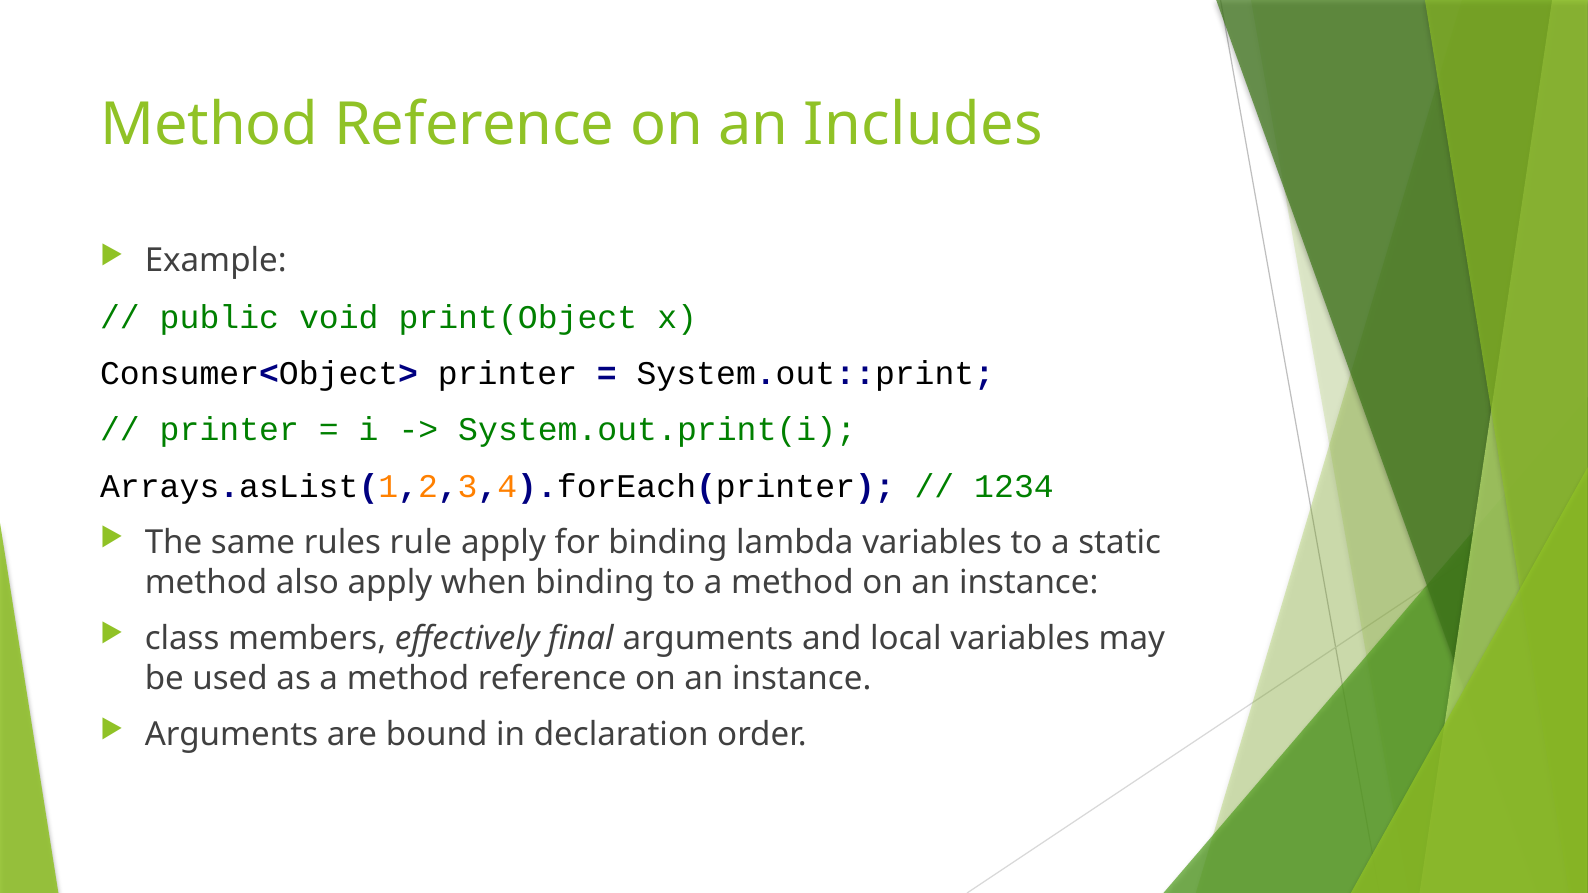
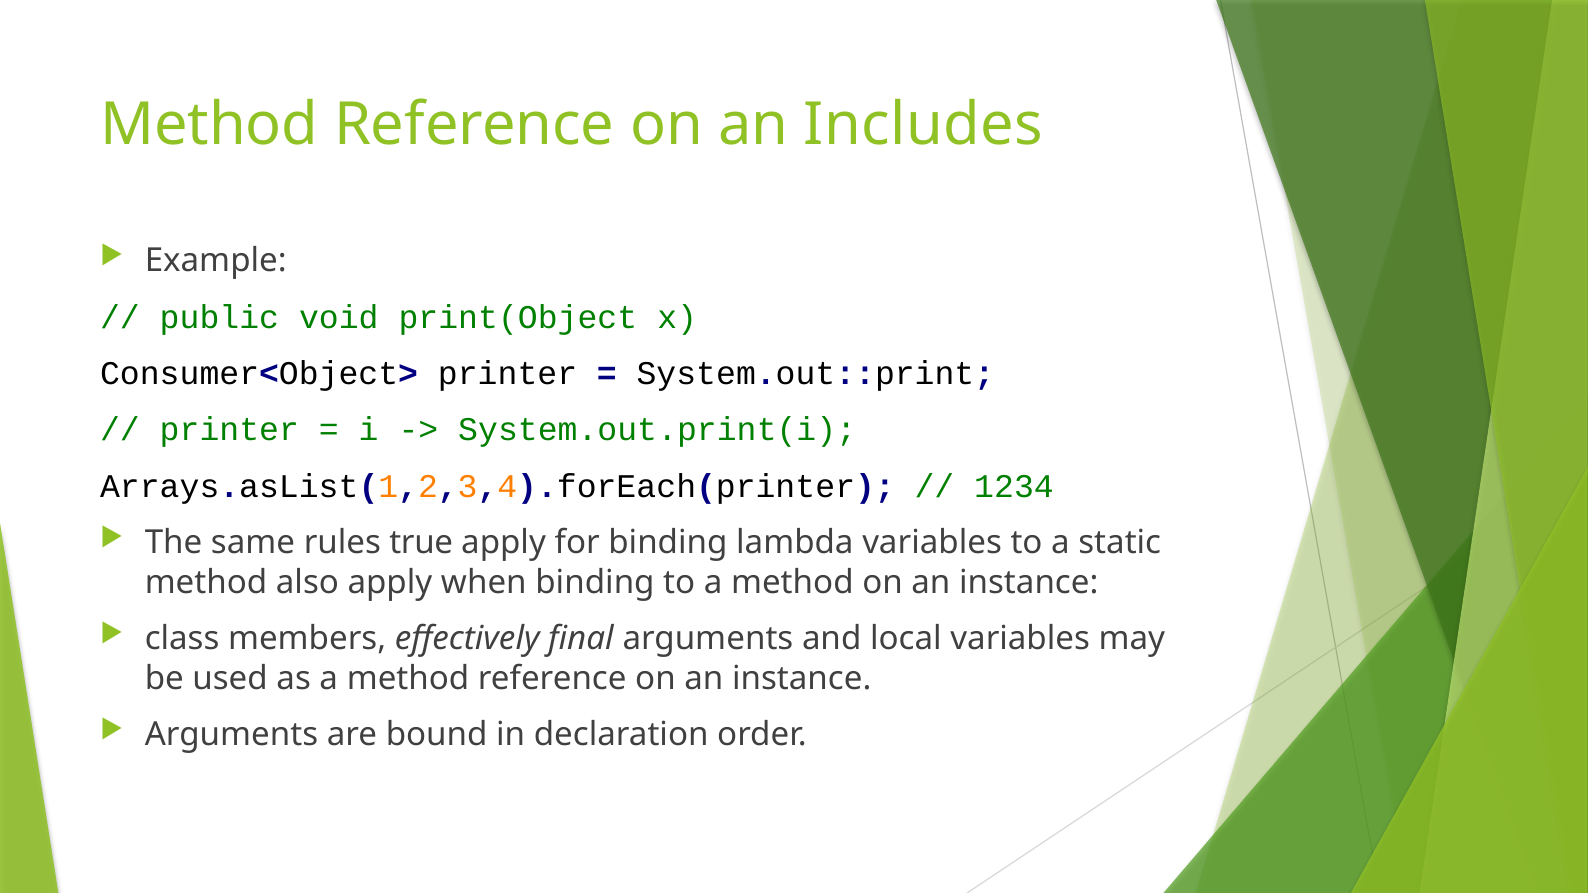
rule: rule -> true (421, 543)
